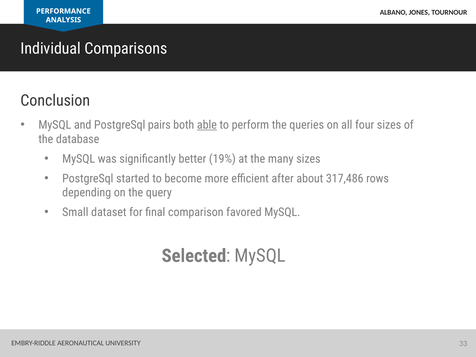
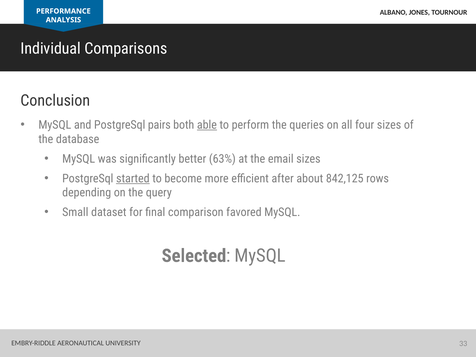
19%: 19% -> 63% (222, 159)
many: many -> email (281, 159)
started underline: none -> present (133, 178)
317,486: 317,486 -> 842,125 (345, 178)
